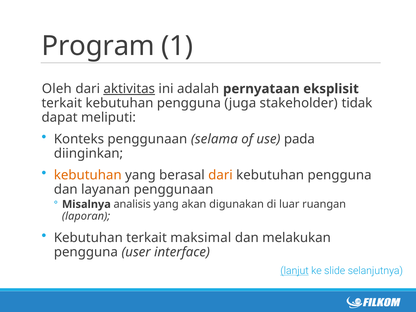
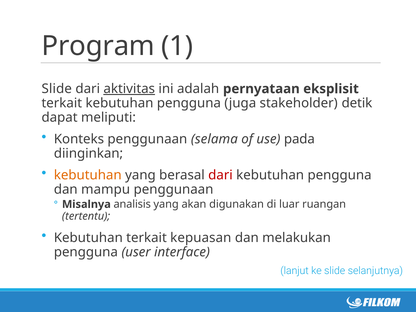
Oleh: Oleh -> Slide (57, 89)
tidak: tidak -> detik (357, 103)
dari colour: orange -> red (220, 175)
layanan: layanan -> mampu (106, 189)
laporan: laporan -> tertentu (86, 216)
maksimal: maksimal -> kepuasan (201, 238)
lanjut underline: present -> none (295, 271)
